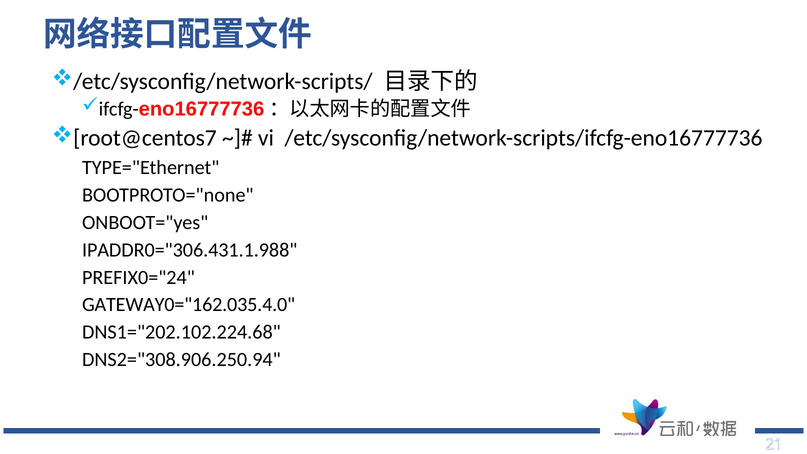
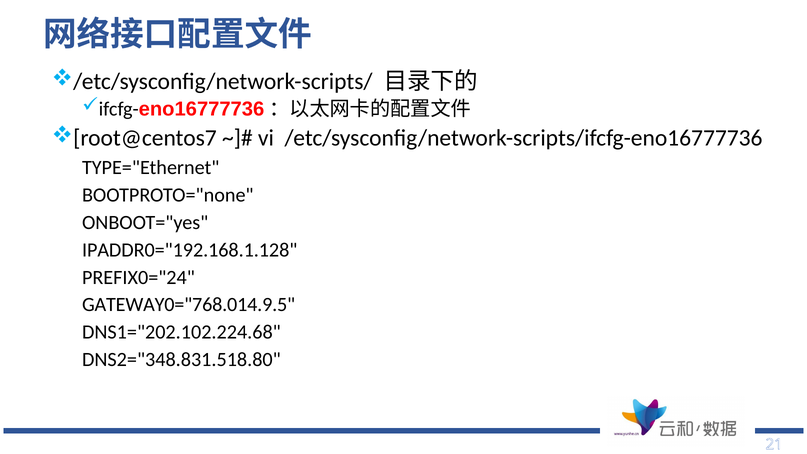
IPADDR0="306.431.1.988: IPADDR0="306.431.1.988 -> IPADDR0="192.168.1.128 (190, 250)
GATEWAY0="162.035.4.0: GATEWAY0="162.035.4.0 -> GATEWAY0="768.014.9.5 (189, 305)
DNS2="308.906.250.94: DNS2="308.906.250.94 -> DNS2="348.831.518.80 (181, 360)
